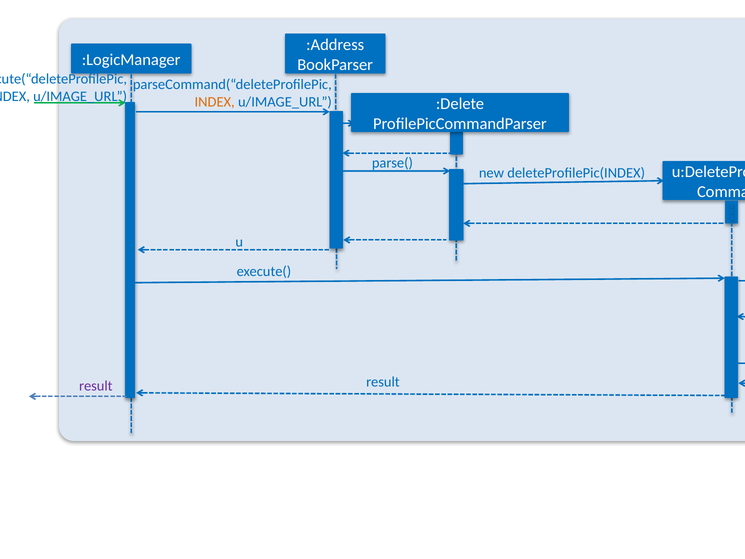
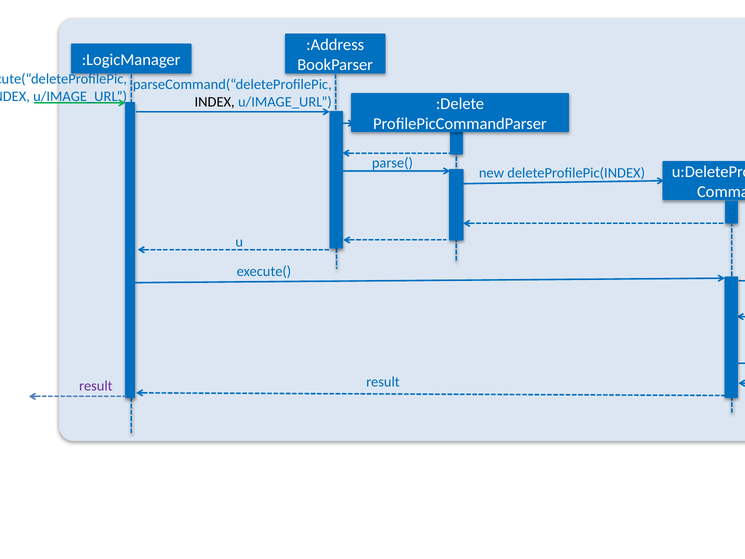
INDEX colour: orange -> black (215, 102)
